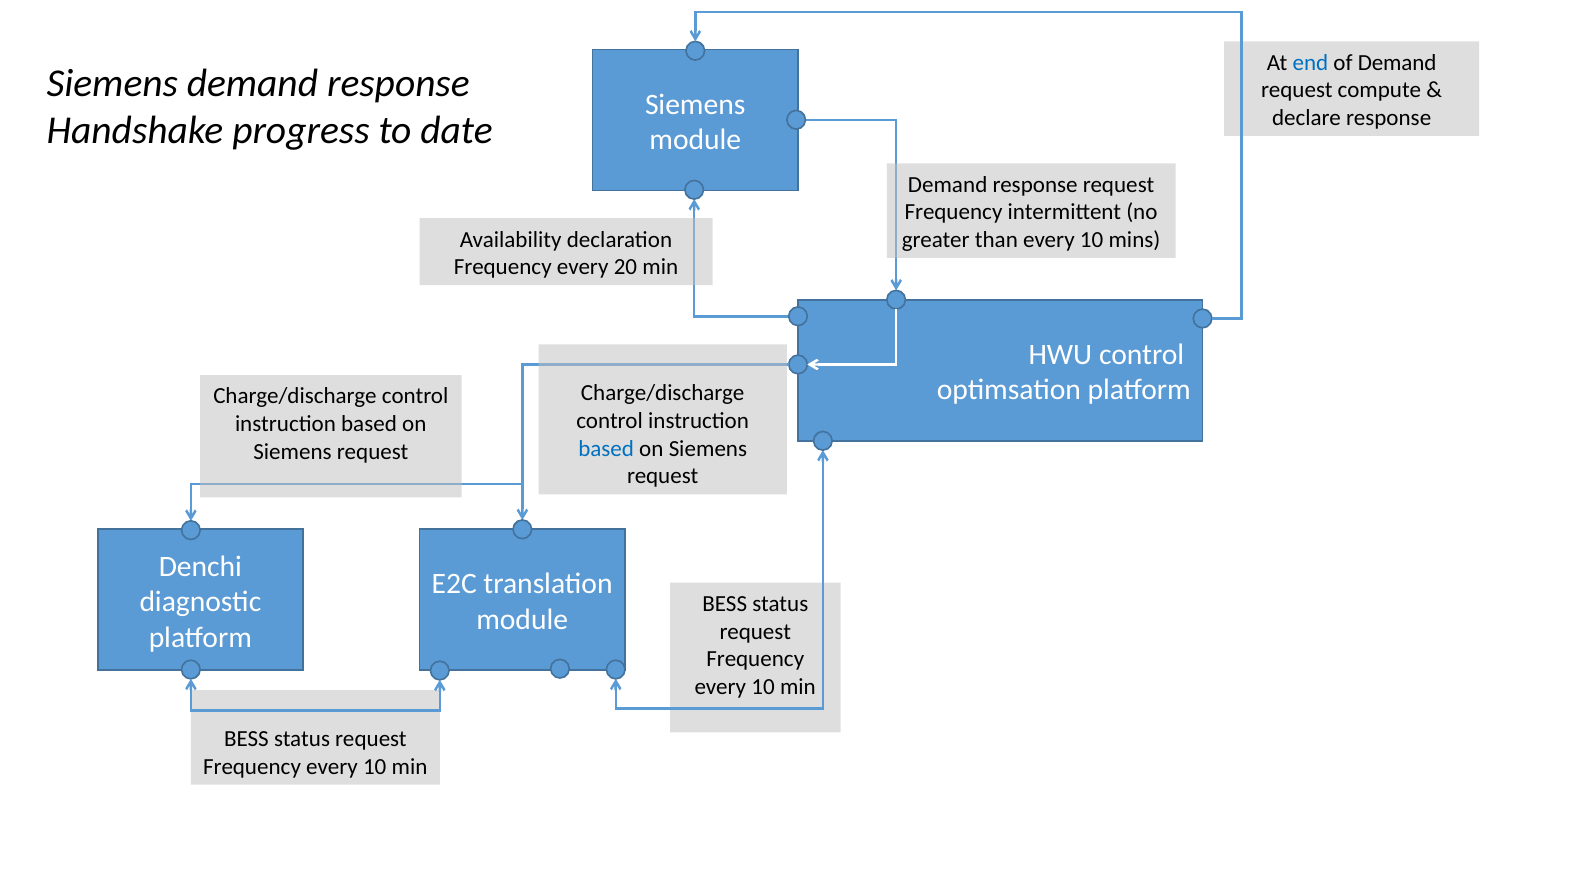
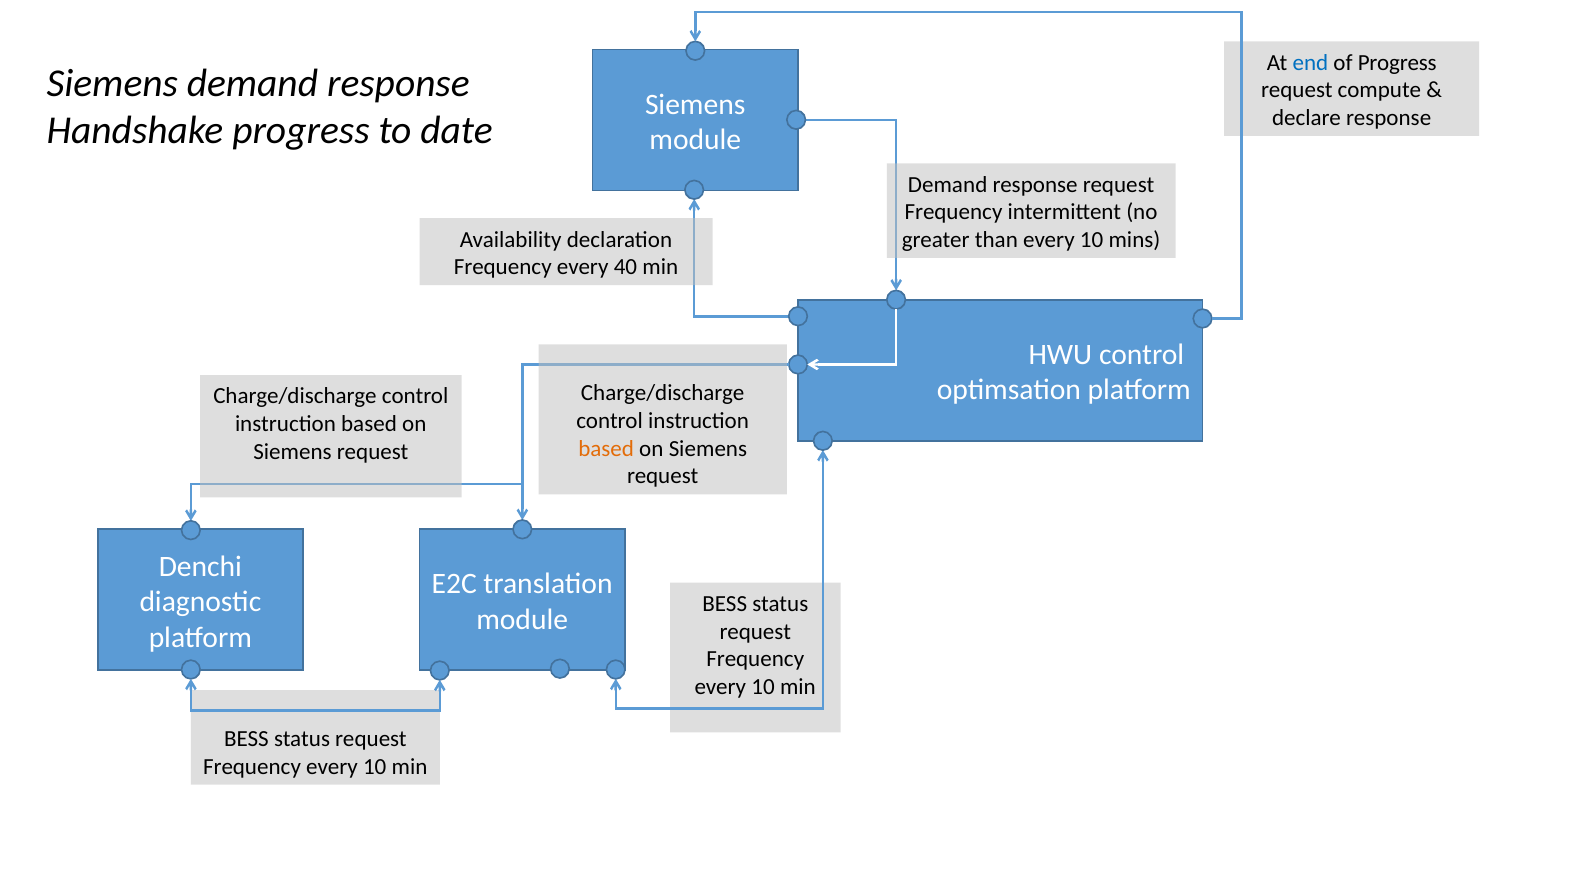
of Demand: Demand -> Progress (1397, 63)
20: 20 -> 40 (625, 267)
based colour: blue -> orange (606, 449)
